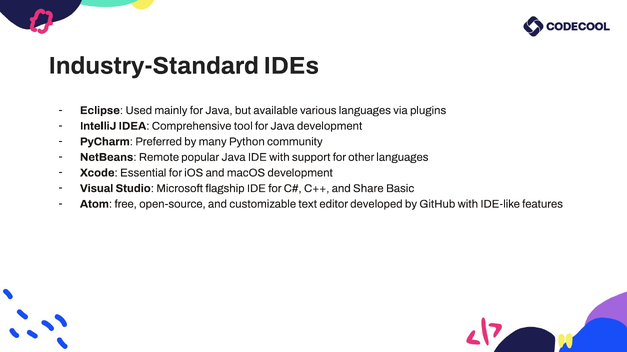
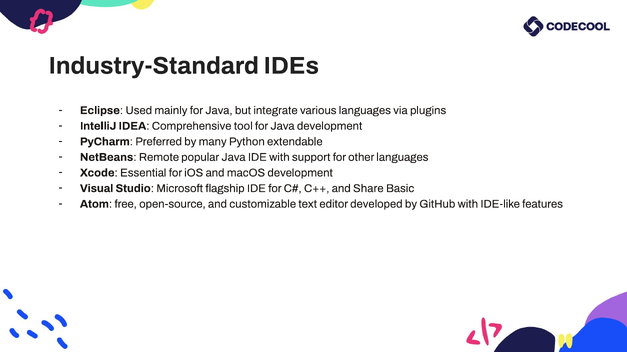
available: available -> integrate (275, 111)
community: community -> extendable (295, 142)
